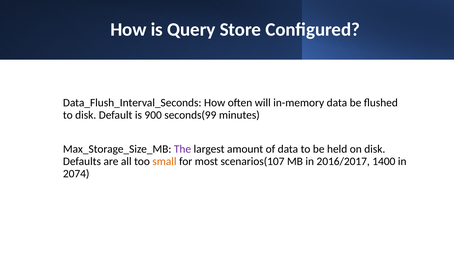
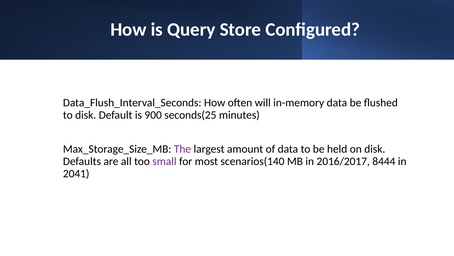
seconds(99: seconds(99 -> seconds(25 (190, 115)
small colour: orange -> purple (164, 161)
scenarios(107: scenarios(107 -> scenarios(140 (253, 161)
1400: 1400 -> 8444 (384, 161)
2074: 2074 -> 2041 (76, 173)
